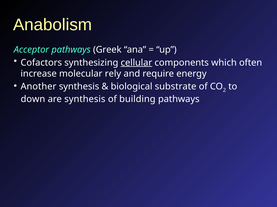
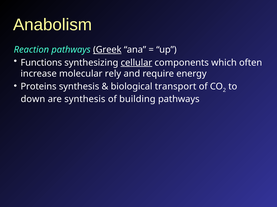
Acceptor: Acceptor -> Reaction (31, 50)
Greek underline: none -> present (107, 50)
Cofactors: Cofactors -> Functions (41, 63)
Another: Another -> Proteins (39, 87)
substrate: substrate -> transport (176, 87)
